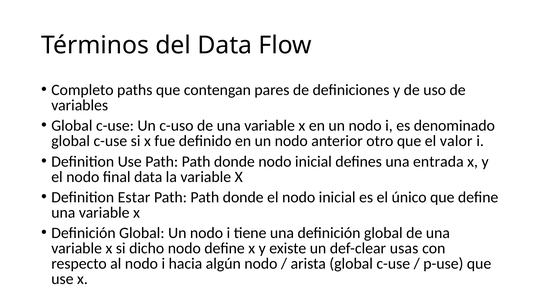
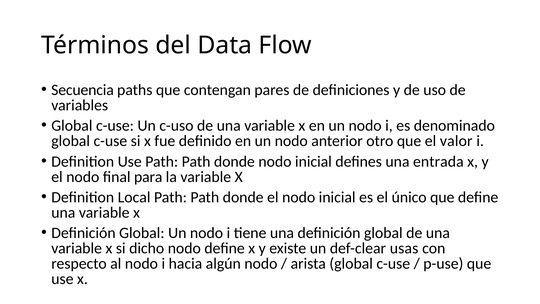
Completo: Completo -> Secuencia (83, 90)
final data: data -> para (148, 177)
Estar: Estar -> Local (134, 197)
